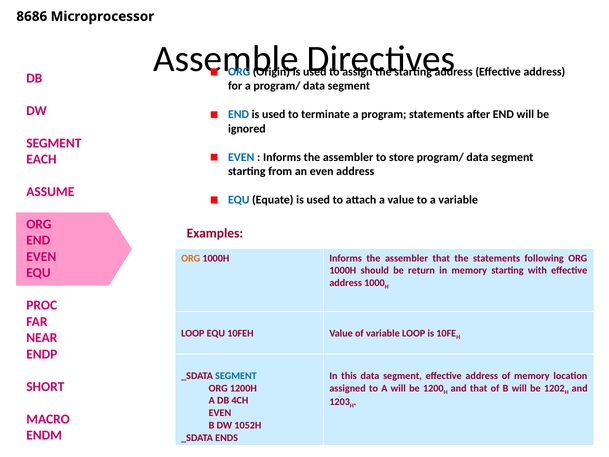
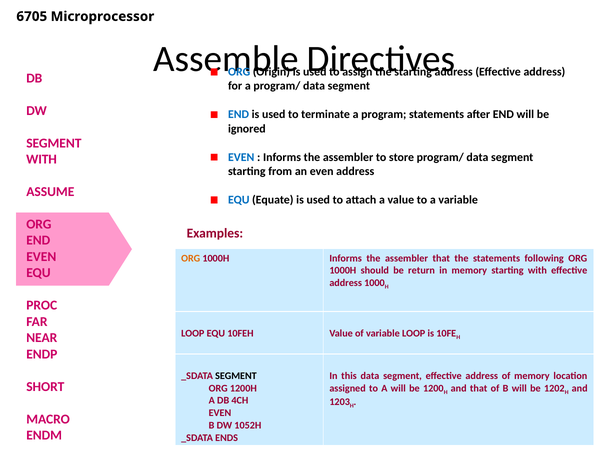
8686: 8686 -> 6705 (32, 16)
EACH: EACH -> WITH (42, 159)
SEGMENT colour: blue -> black (236, 376)
